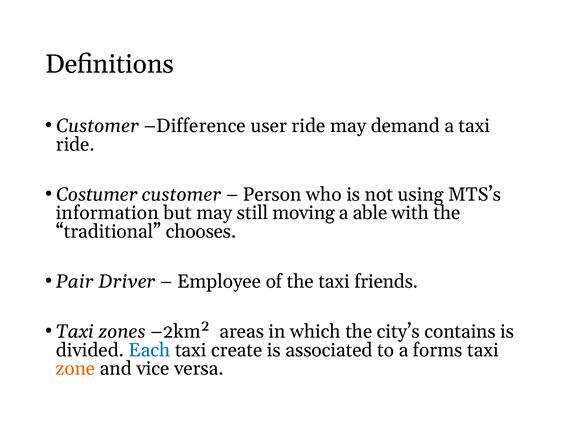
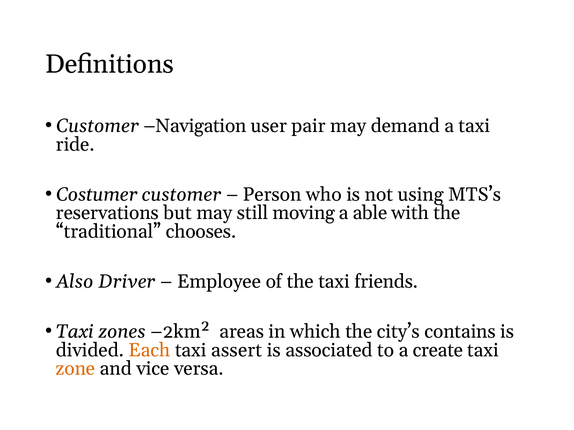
Difference: Difference -> Navigation (195, 126)
user ride: ride -> pair (309, 126)
information: information -> reservations (107, 213)
Pair: Pair -> Also (75, 282)
Each colour: blue -> orange (149, 350)
create: create -> assert (237, 350)
forms: forms -> create (438, 350)
